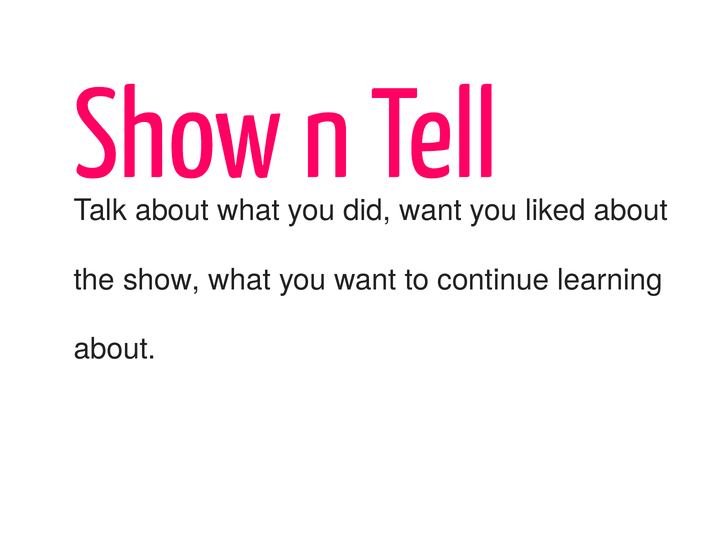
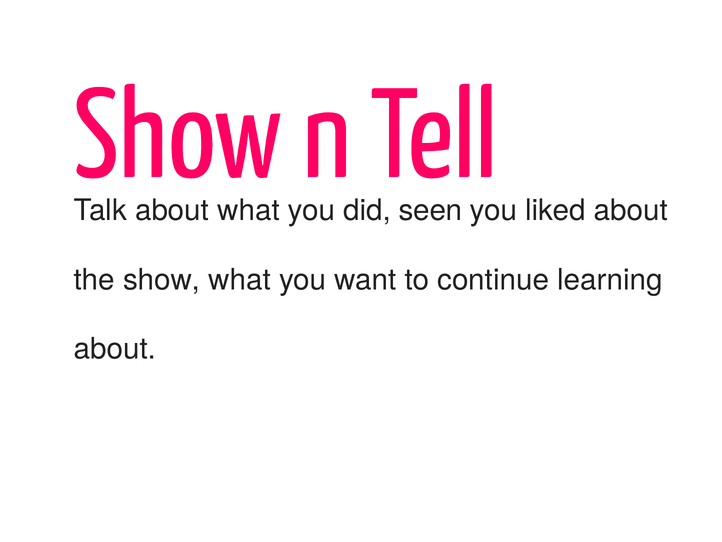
did want: want -> seen (431, 210)
